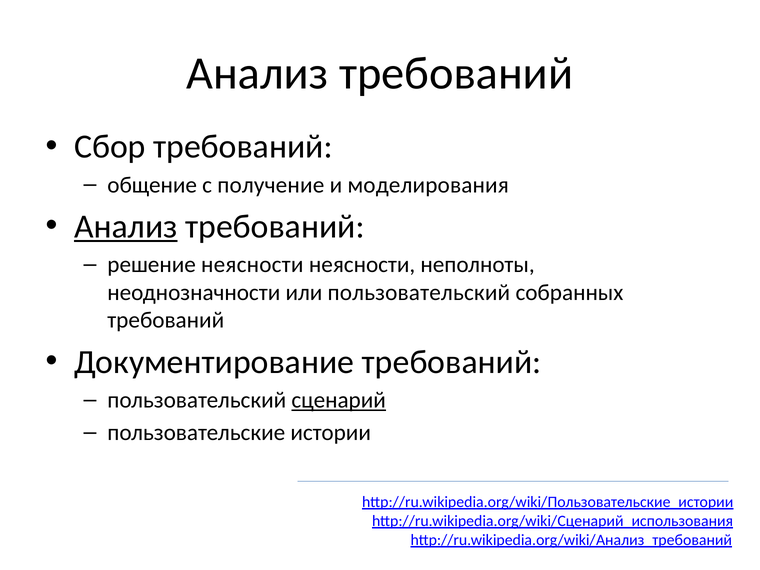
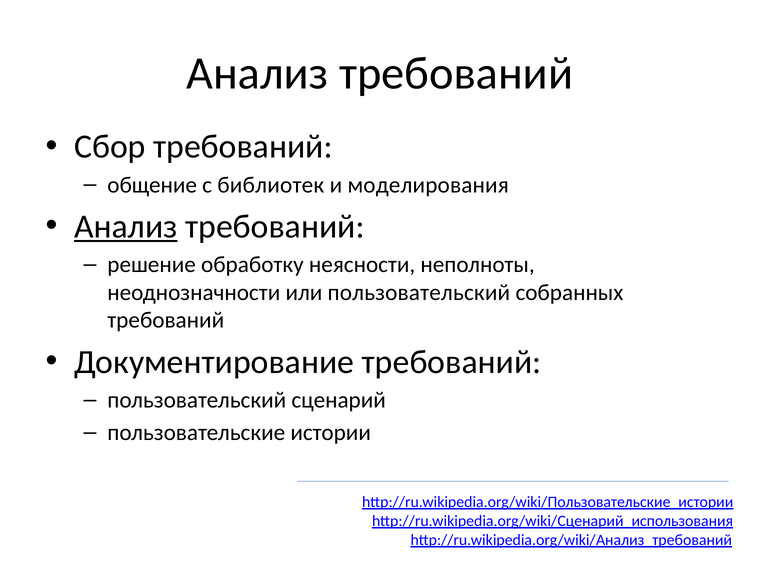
получение: получение -> библиотек (271, 185)
решение неясности: неясности -> обработку (252, 265)
сценарий underline: present -> none (339, 400)
